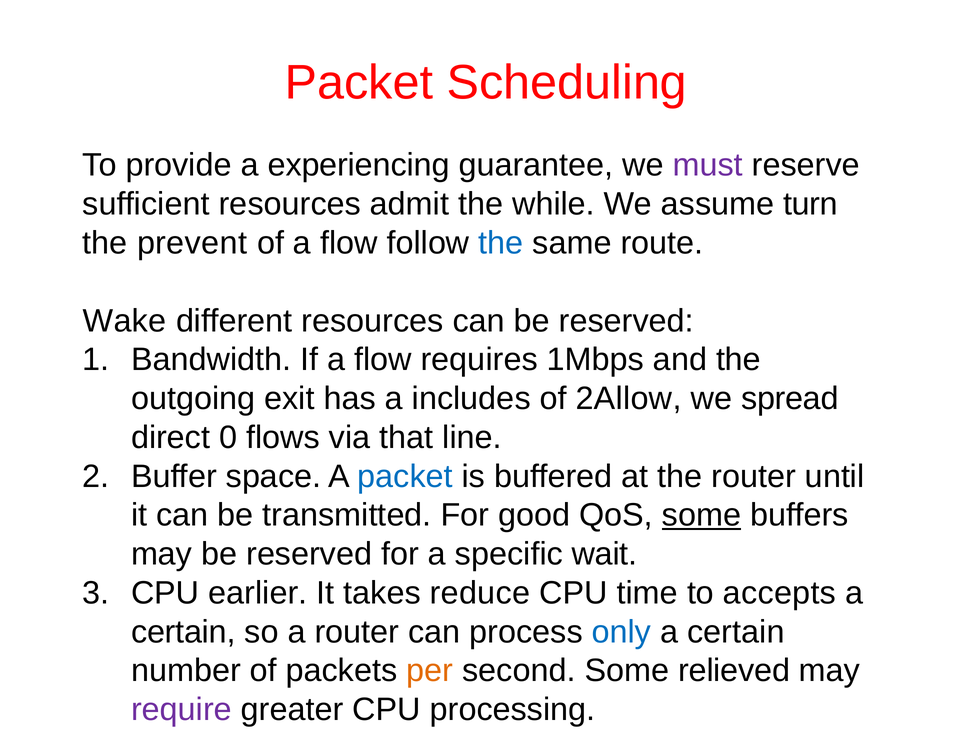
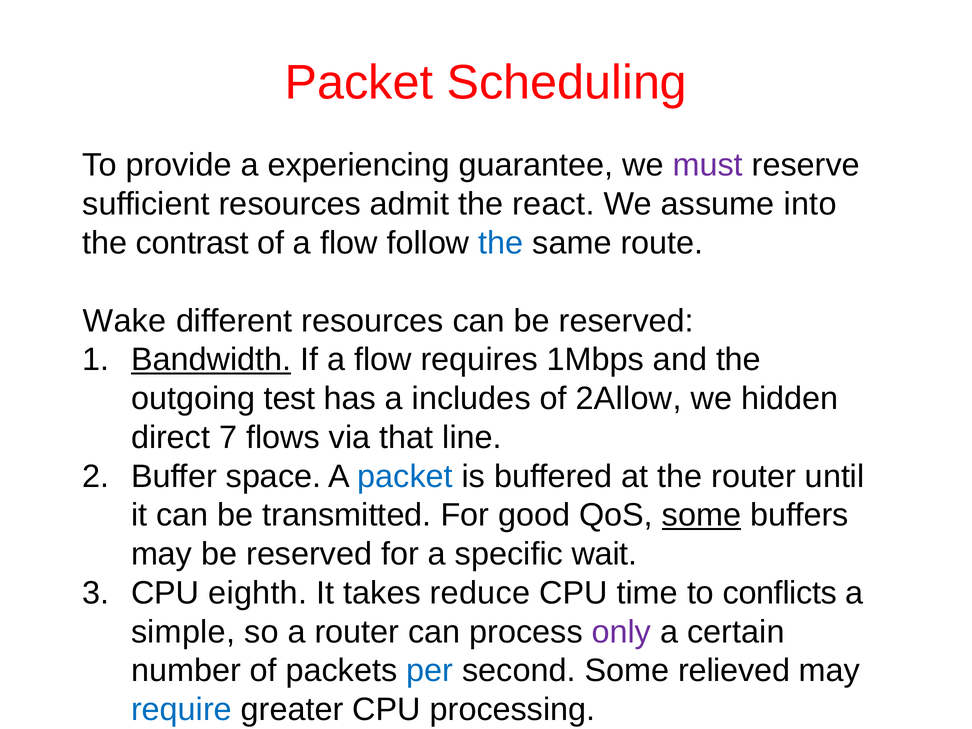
while: while -> react (553, 204)
turn: turn -> into (810, 204)
prevent: prevent -> contrast (192, 243)
Bandwidth underline: none -> present (211, 360)
exit: exit -> test (290, 399)
spread: spread -> hidden (790, 399)
0: 0 -> 7 (228, 437)
earlier: earlier -> eighth (258, 593)
accepts: accepts -> conflicts (780, 593)
certain: certain -> simple (183, 632)
only colour: blue -> purple (621, 632)
per colour: orange -> blue (430, 671)
require colour: purple -> blue (181, 710)
